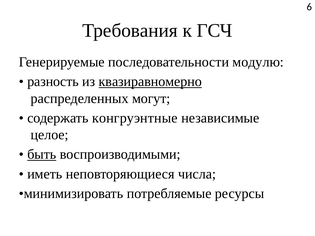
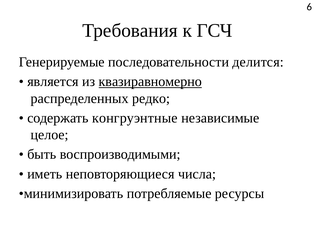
модулю: модулю -> делится (258, 62)
разность: разность -> является (53, 82)
могут: могут -> редко (151, 99)
быть underline: present -> none (42, 155)
